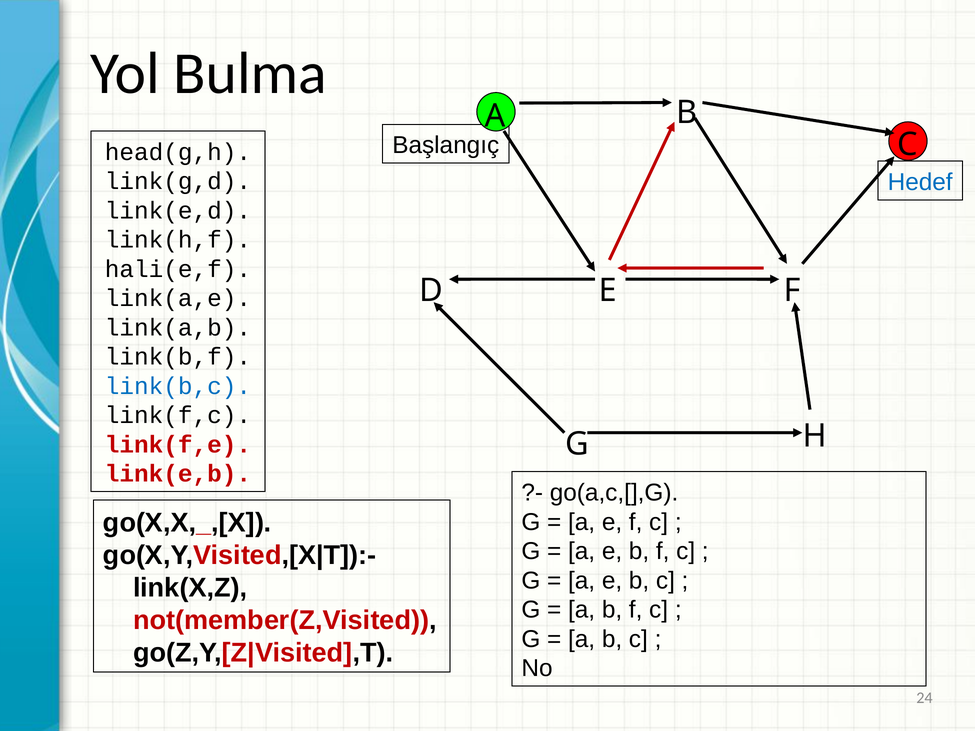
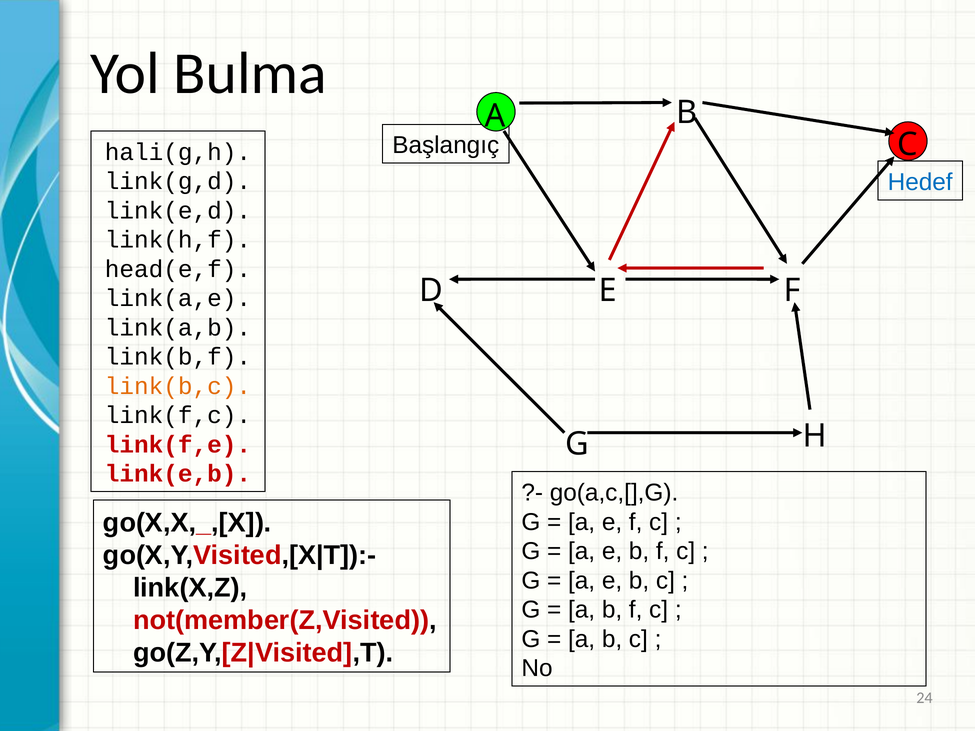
head(g,h: head(g,h -> hali(g,h (178, 152)
hali(e,f: hali(e,f -> head(e,f (178, 269)
link(b,c colour: blue -> orange (178, 386)
